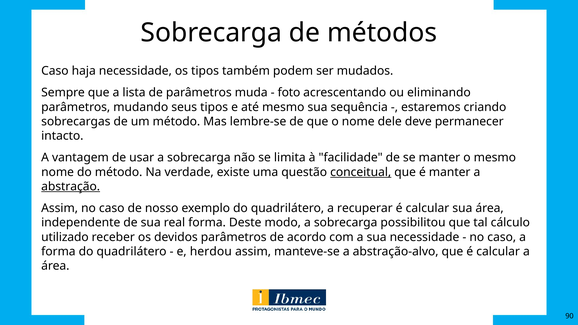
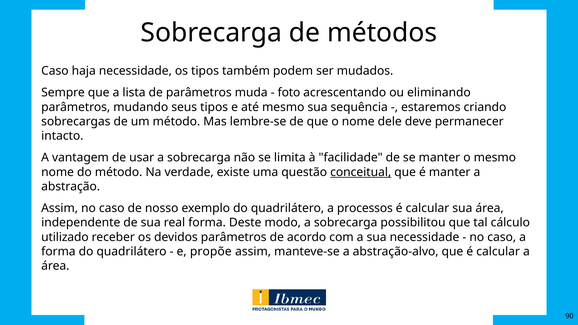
abstração underline: present -> none (71, 187)
recuperar: recuperar -> processos (365, 208)
herdou: herdou -> propõe (211, 252)
